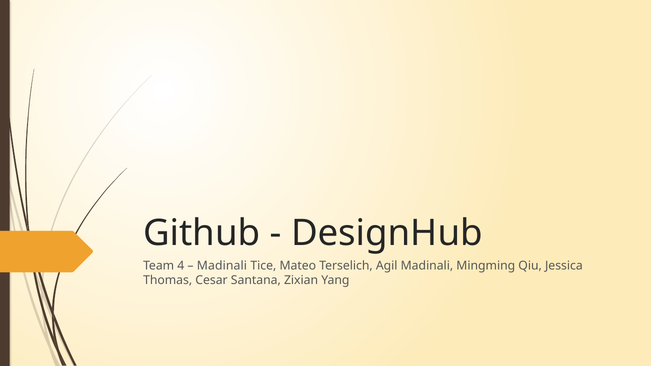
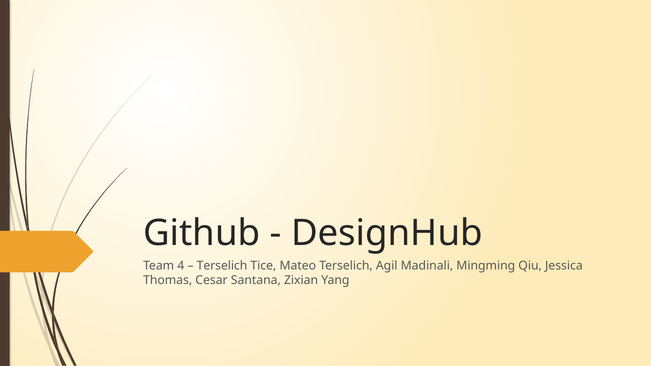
Madinali: Madinali -> Terselich (222, 266)
